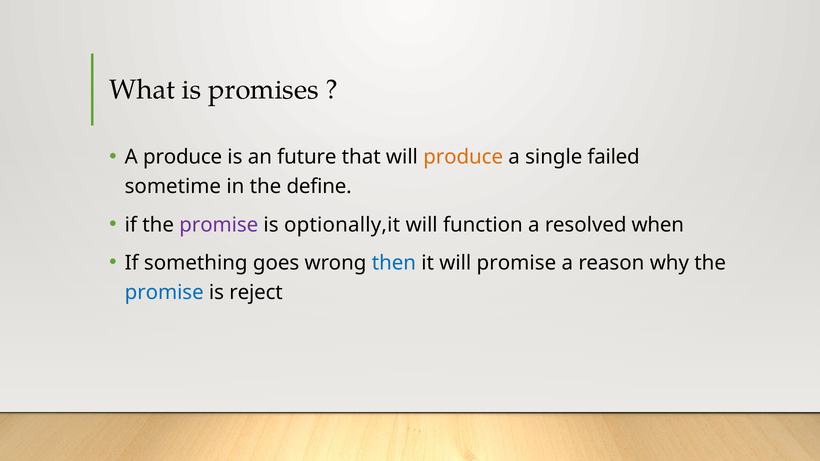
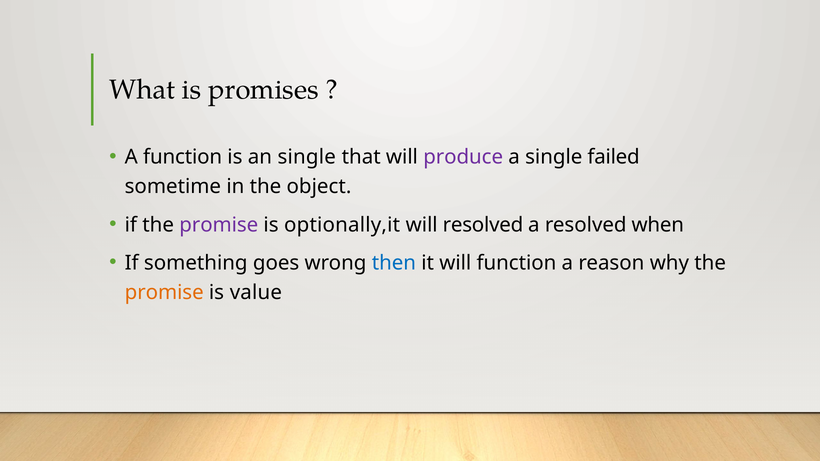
A produce: produce -> function (183, 157)
an future: future -> single (307, 157)
produce colour: orange -> purple (463, 157)
define: define -> object (319, 187)
will function: function -> resolved (483, 225)
will promise: promise -> function (516, 263)
promise colour: blue -> orange (164, 292)
reject: reject -> value (256, 292)
